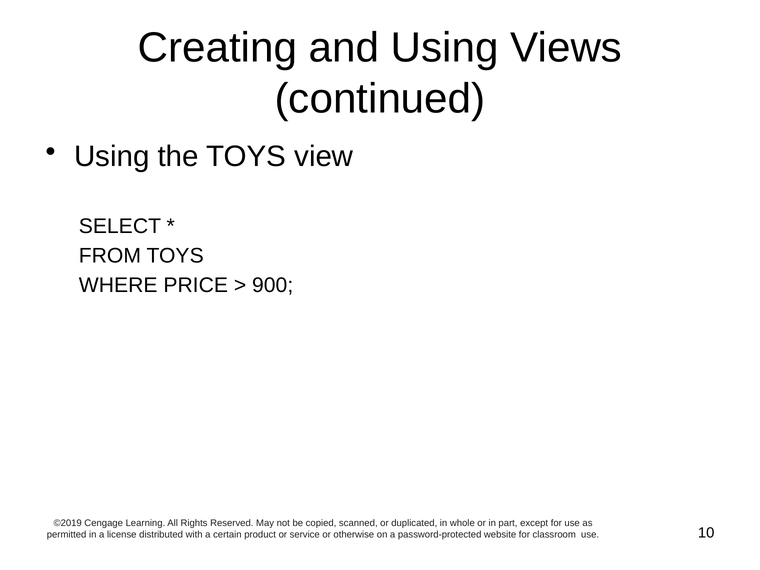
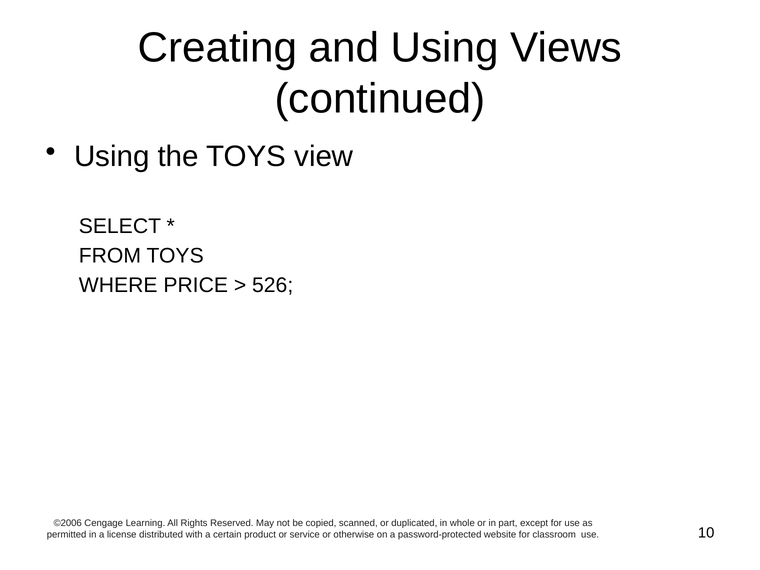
900: 900 -> 526 (273, 285)
©2019: ©2019 -> ©2006 (68, 523)
